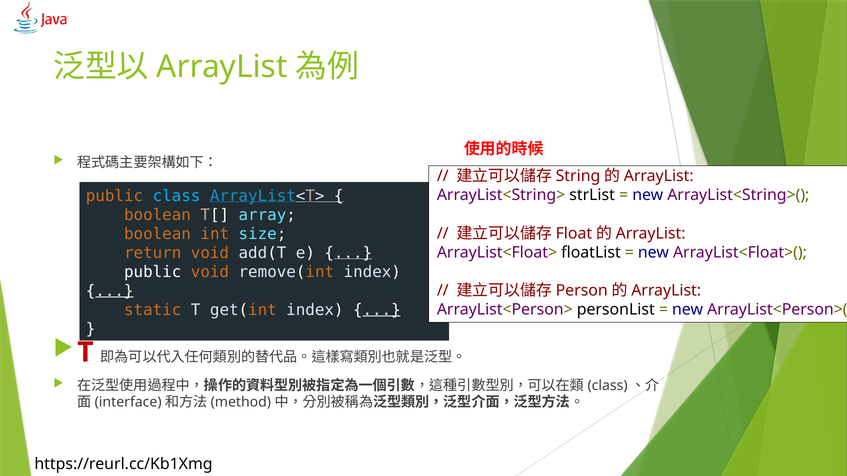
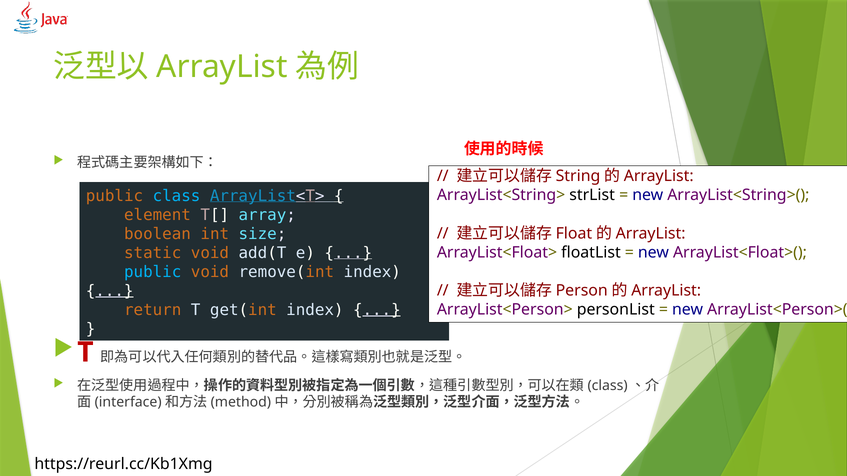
boolean: boolean -> element (157, 215)
return: return -> static (153, 253)
public colour: white -> light blue (153, 272)
static: static -> return (153, 310)
